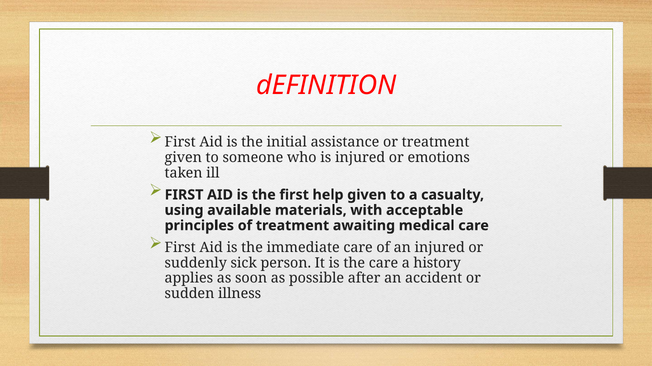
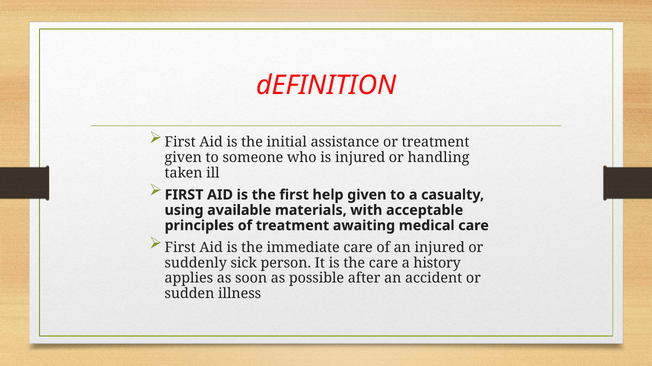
emotions: emotions -> handling (439, 158)
